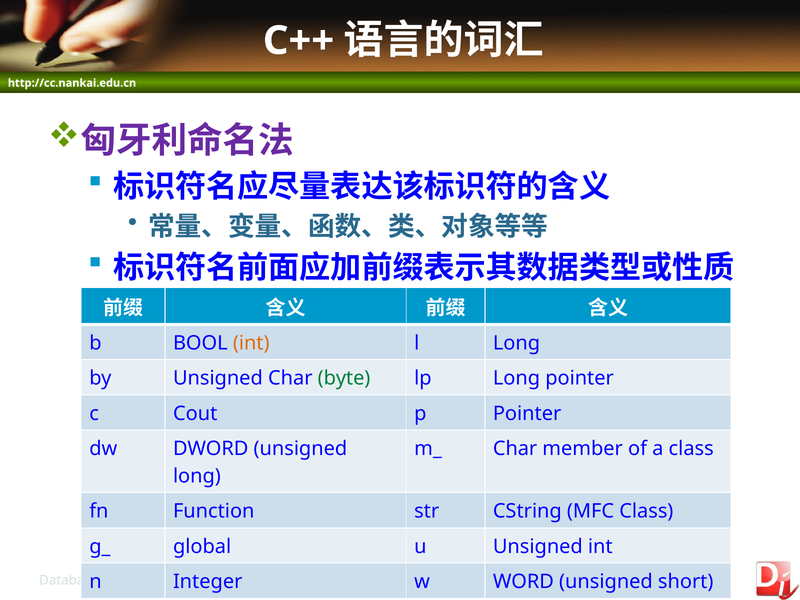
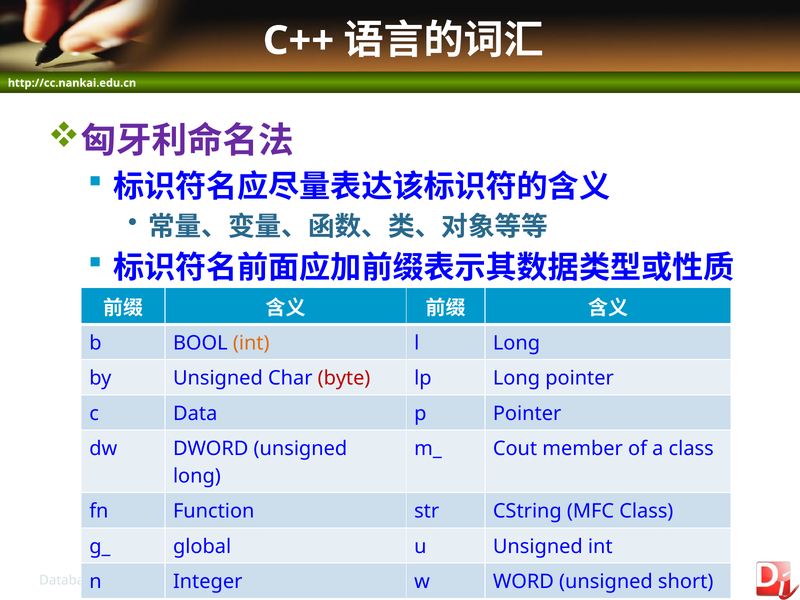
byte colour: green -> red (344, 378)
Cout: Cout -> Data (195, 414)
Char: Char -> Cout (515, 449)
